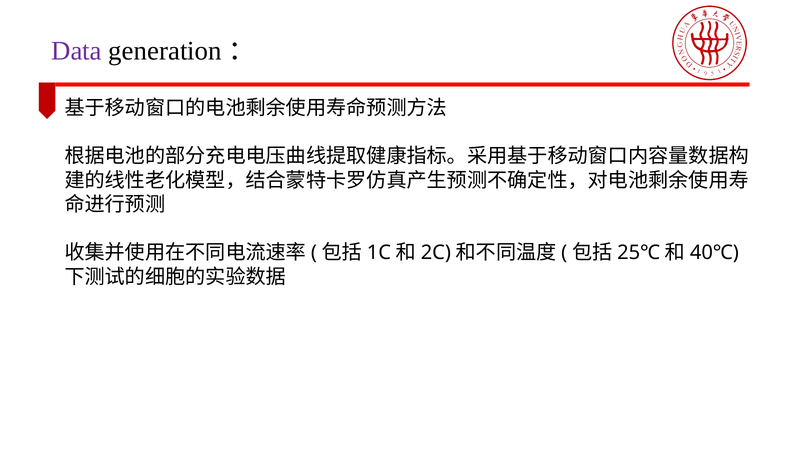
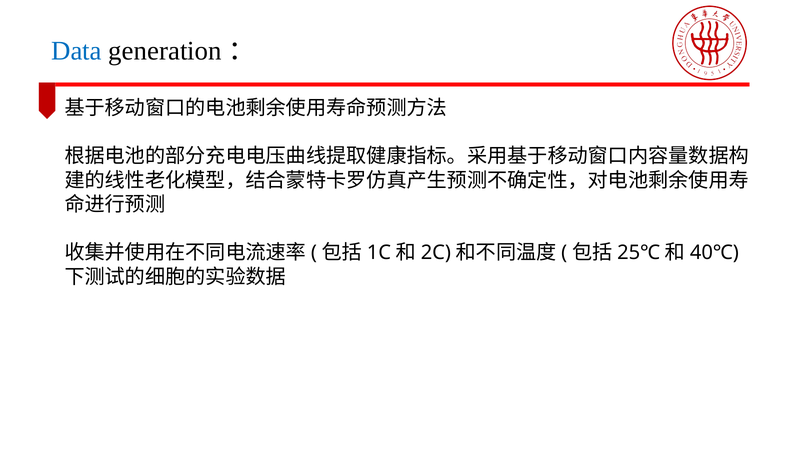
Data colour: purple -> blue (77, 51)
